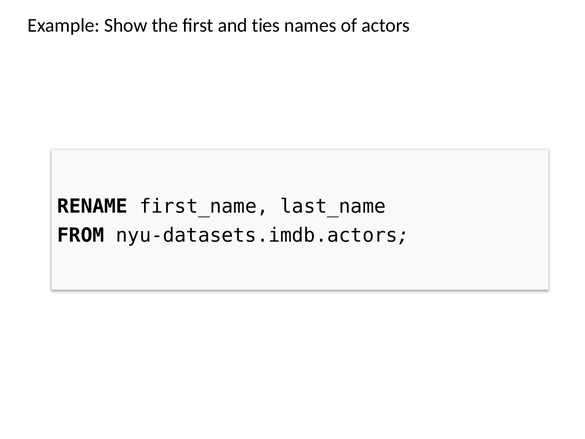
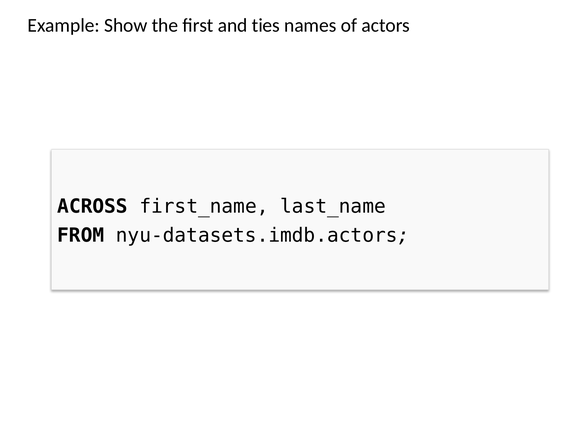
RENAME: RENAME -> ACROSS (92, 206)
